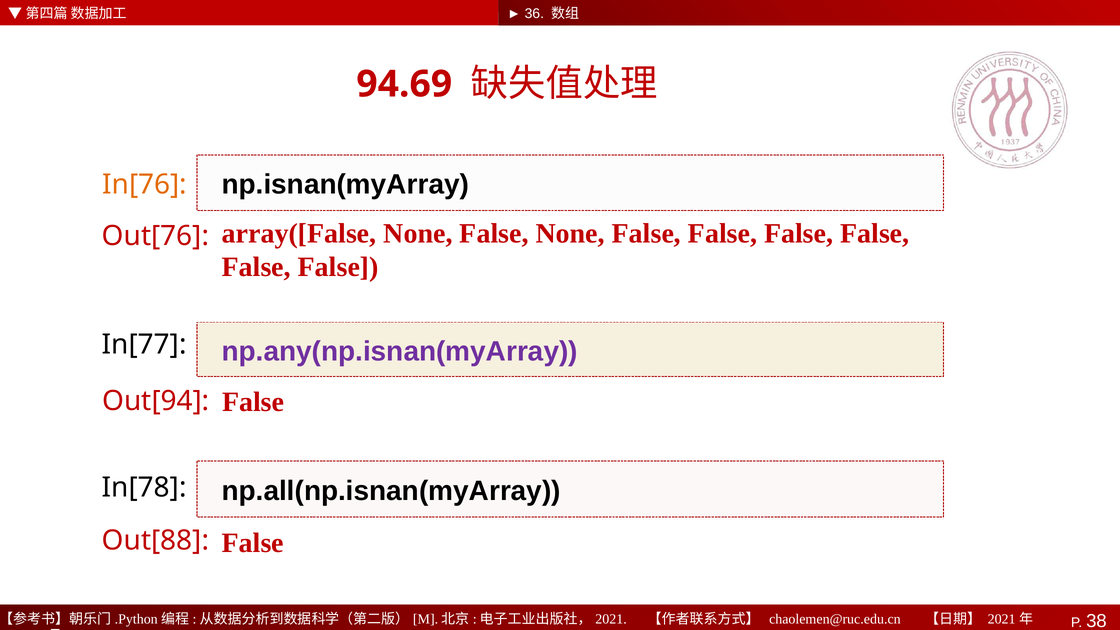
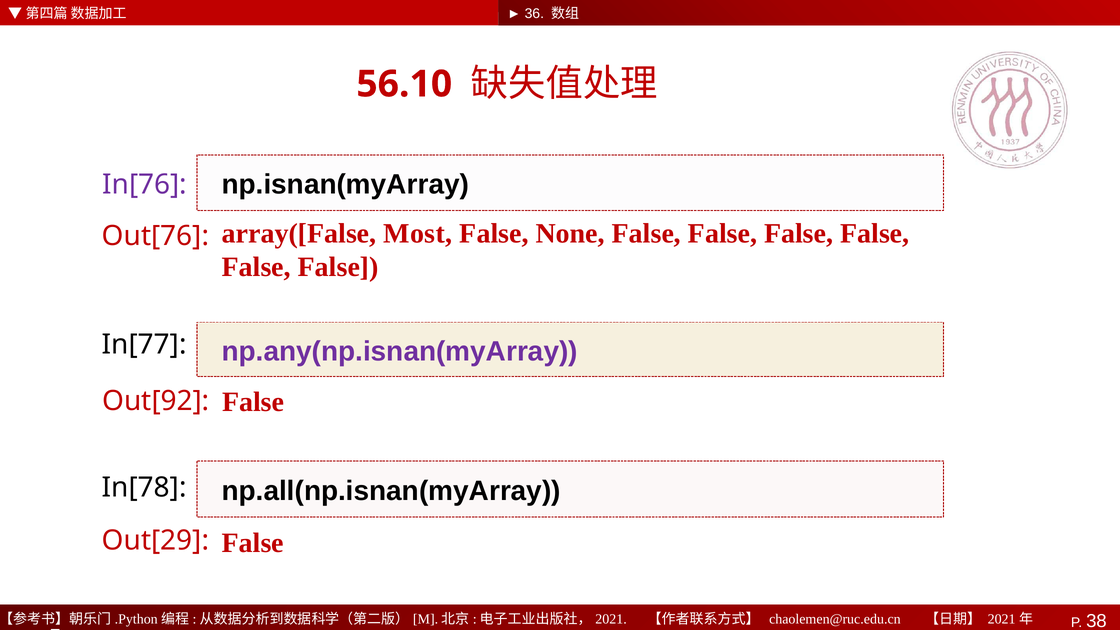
94.69: 94.69 -> 56.10 (404, 84)
In[76 colour: orange -> purple (145, 184)
array([False None: None -> Most (418, 233)
Out[94: Out[94 -> Out[92 (156, 401)
Out[88: Out[88 -> Out[29 (156, 541)
